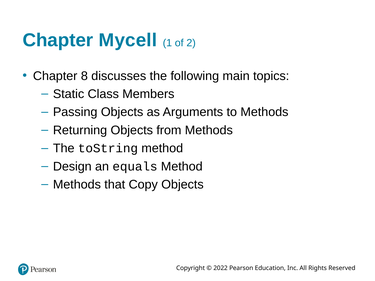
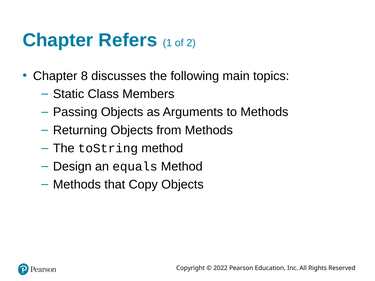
Mycell: Mycell -> Refers (128, 40)
